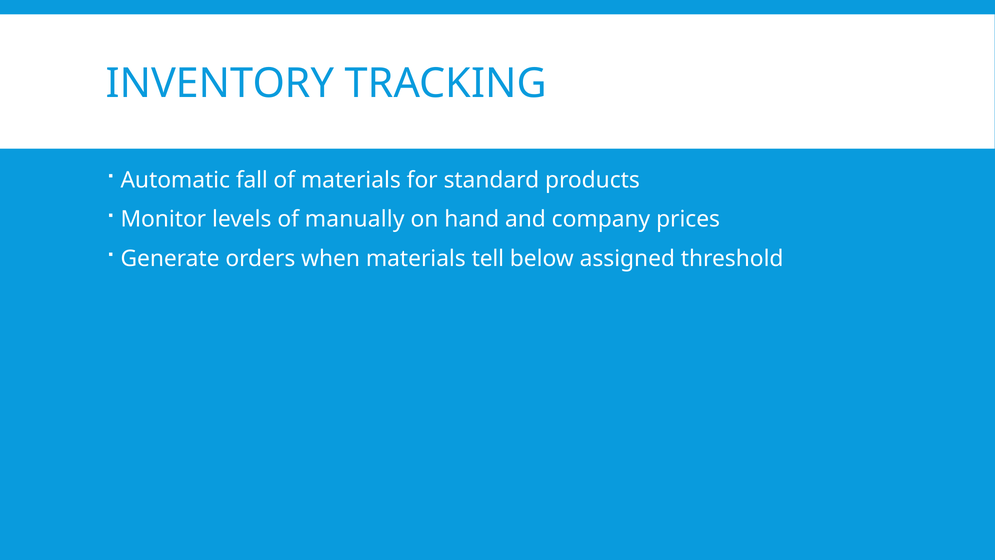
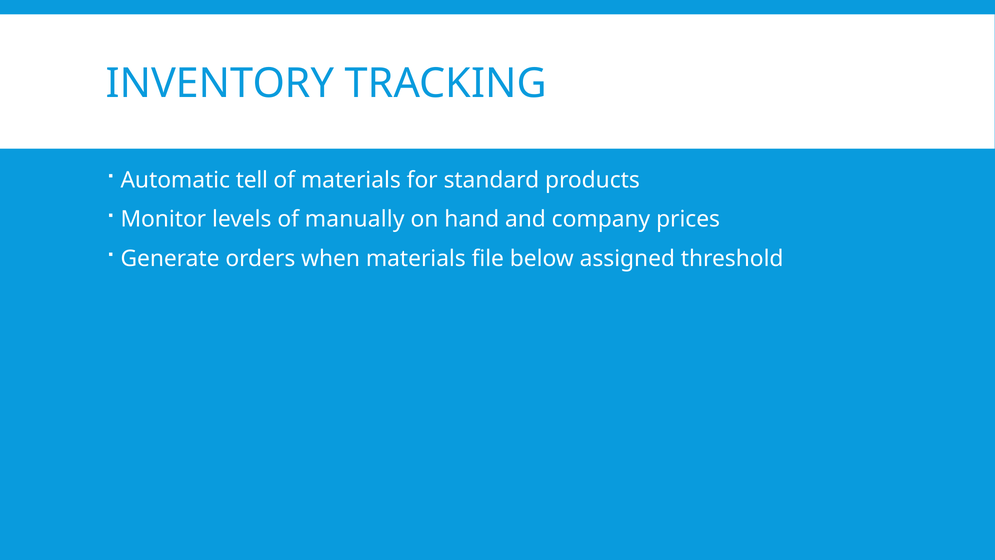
fall: fall -> tell (252, 180)
tell: tell -> file (488, 258)
